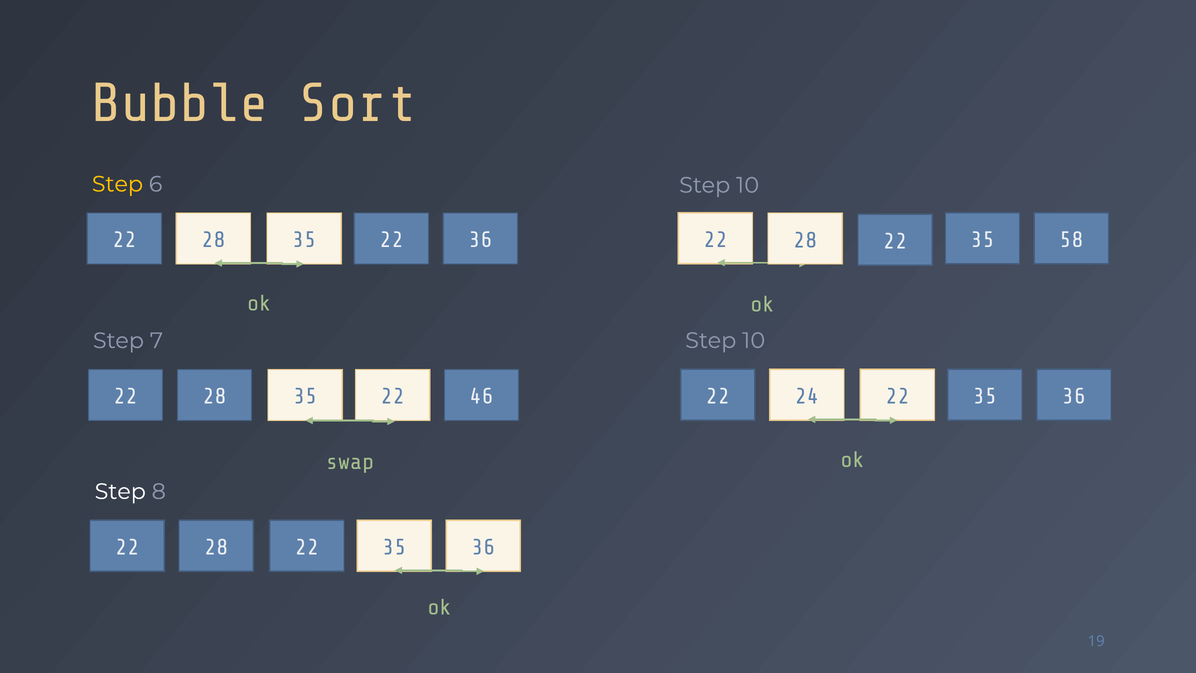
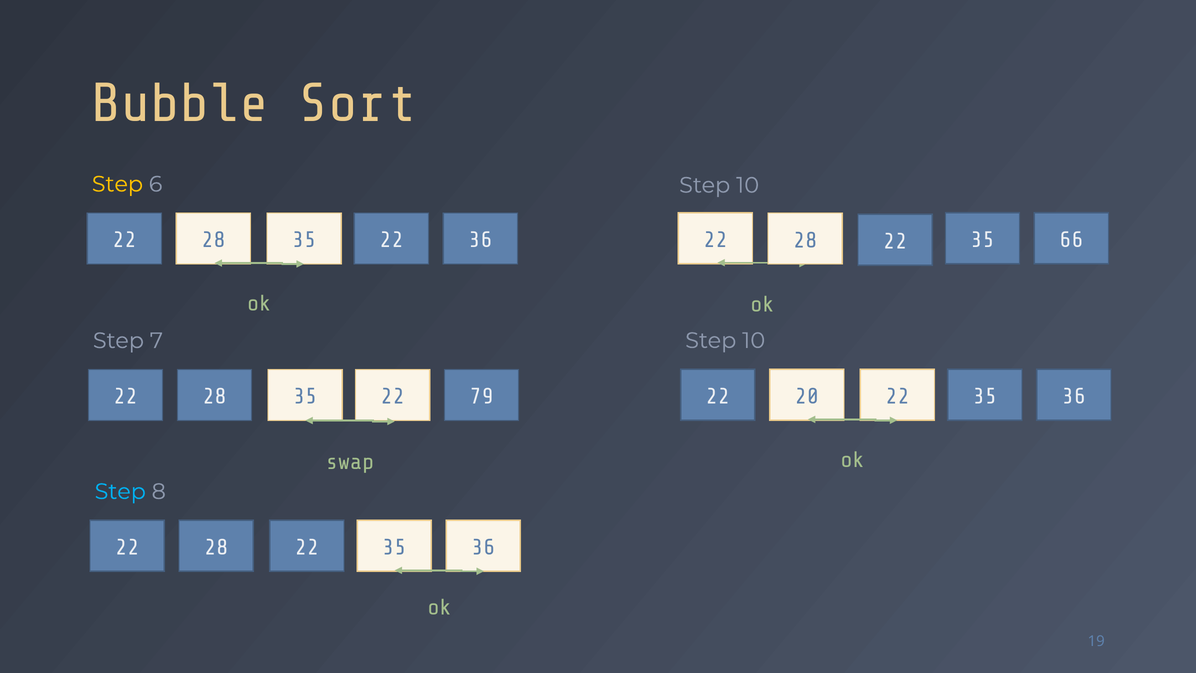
58: 58 -> 66 (1071, 240)
46: 46 -> 79 (482, 396)
24: 24 -> 20 (807, 396)
Step colour: white -> light blue (120, 491)
